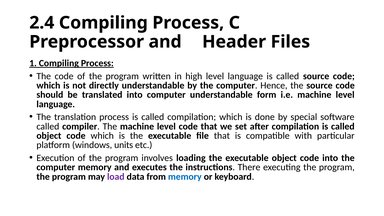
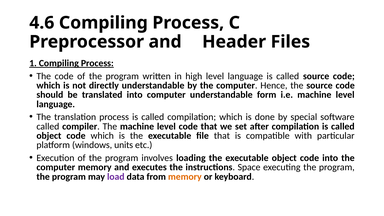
2.4: 2.4 -> 4.6 (42, 23)
There: There -> Space (249, 167)
memory colour: blue -> orange (185, 177)
